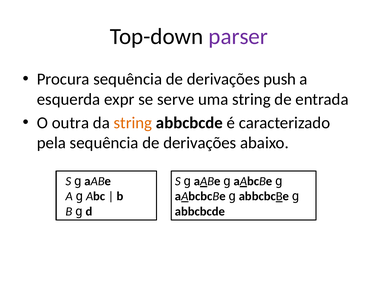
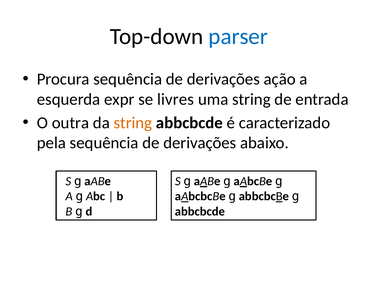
parser colour: purple -> blue (238, 37)
push: push -> ação (280, 79)
serve: serve -> livres (176, 99)
